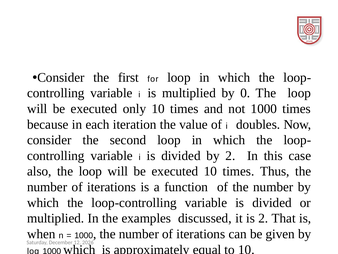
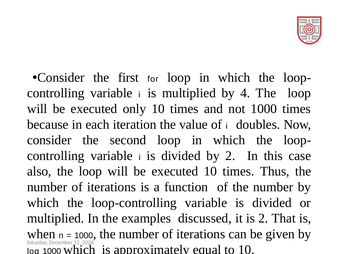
0: 0 -> 4 (245, 93)
